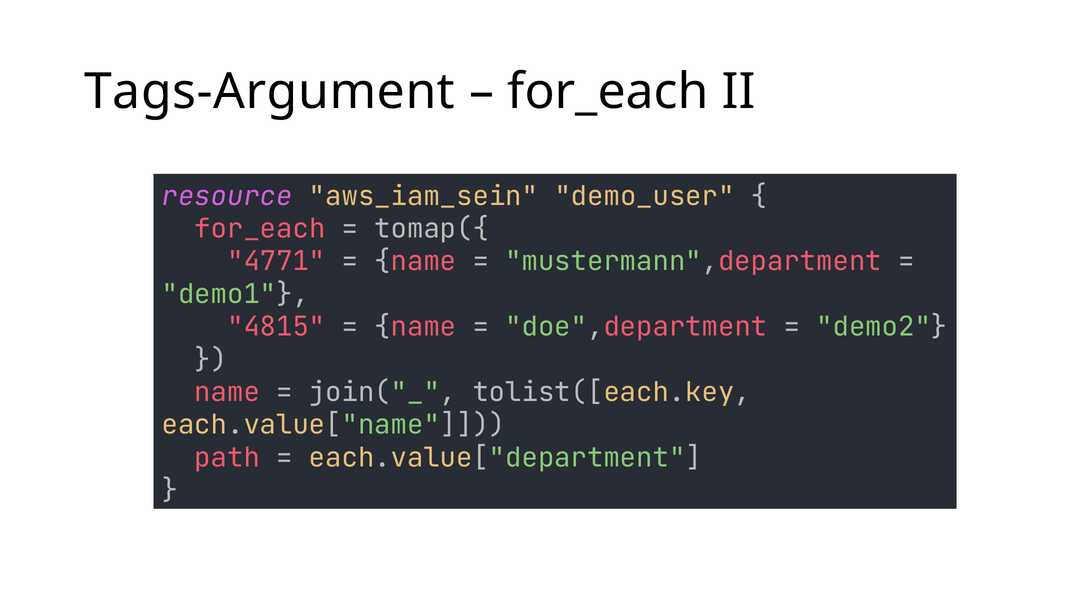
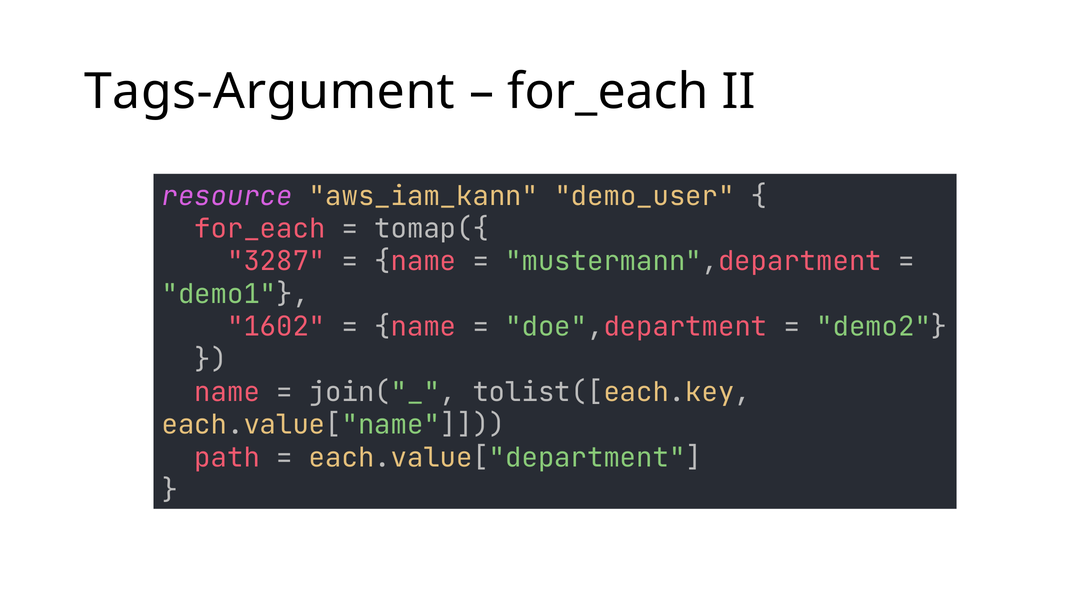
aws_iam_sein: aws_iam_sein -> aws_iam_kann (424, 196)
4771: 4771 -> 3287 (276, 262)
4815: 4815 -> 1602 (276, 327)
